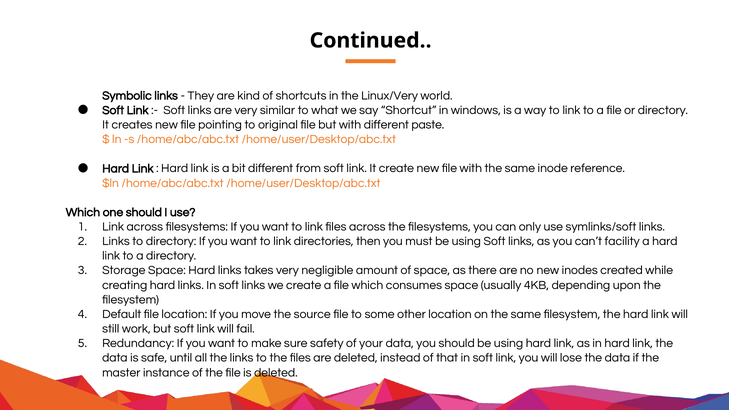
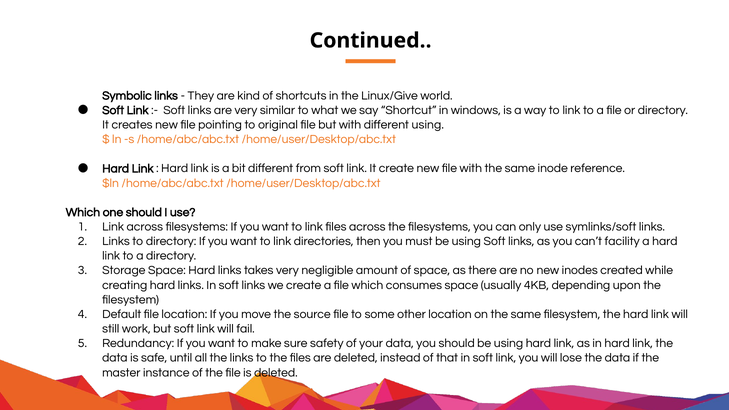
Linux/Very: Linux/Very -> Linux/Give (390, 96)
different paste: paste -> using (428, 125)
